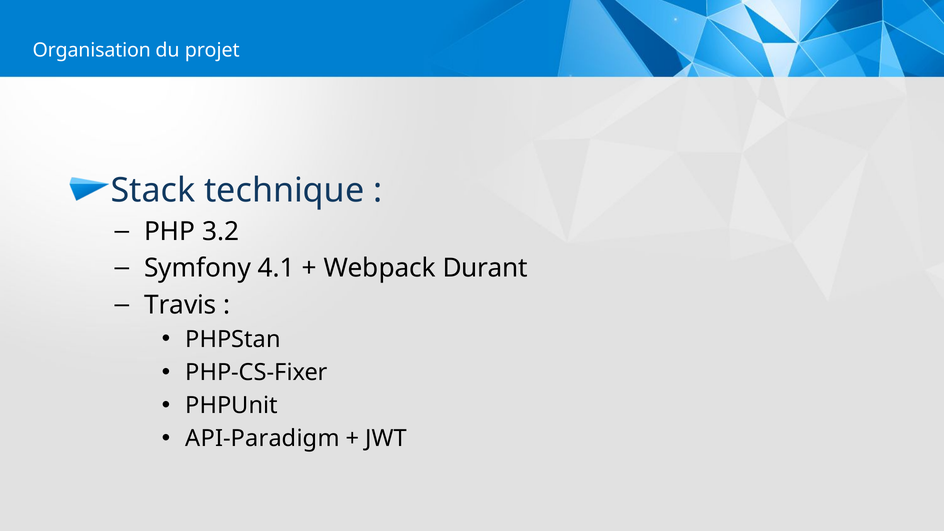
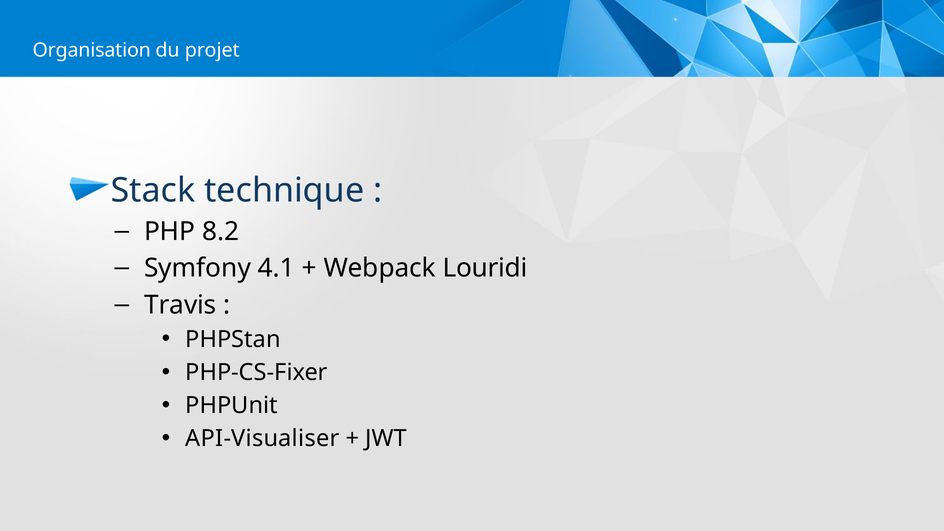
3.2: 3.2 -> 8.2 (221, 232)
Durant: Durant -> Louridi (485, 268)
API-Paradigm: API-Paradigm -> API-Visualiser (262, 439)
